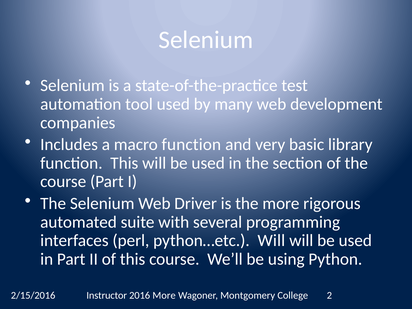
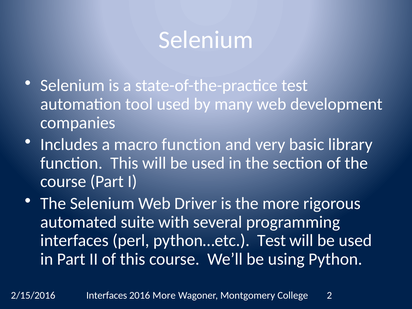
python…etc Will: Will -> Test (272, 241)
2/15/2016 Instructor: Instructor -> Interfaces (107, 295)
